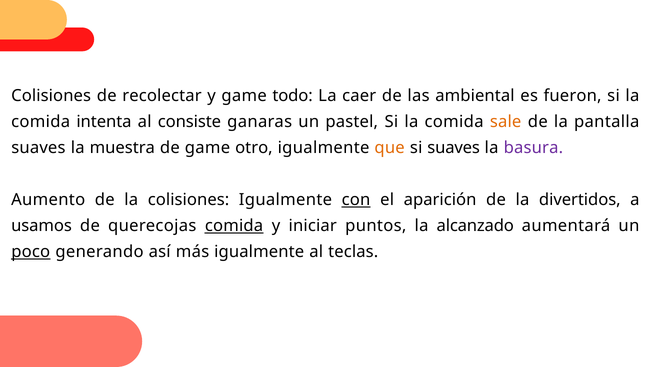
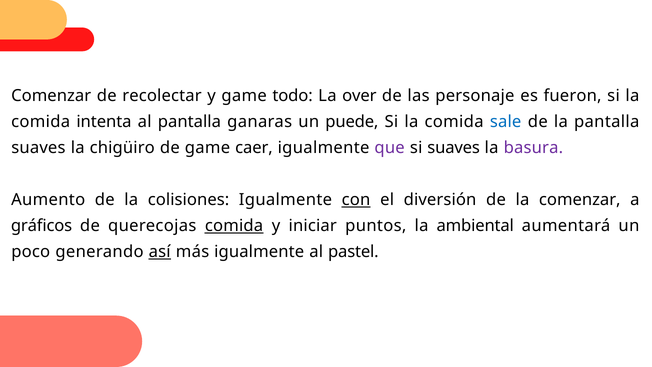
Colisiones: Colisiones -> Comenzar (51, 96)
caer: caer -> over (359, 96)
ambiental: ambiental -> personaje (475, 96)
al consiste: consiste -> pantalla (189, 122)
pastel: pastel -> puede (352, 122)
sale colour: orange -> blue (506, 122)
muestra: muestra -> chigüiro (122, 148)
otro: otro -> caer (254, 148)
que colour: orange -> purple (390, 148)
aparición: aparición -> diversión (440, 200)
la divertidos: divertidos -> comenzar (580, 200)
usamos: usamos -> gráficos (42, 226)
alcanzado: alcanzado -> ambiental (475, 226)
poco underline: present -> none (31, 252)
así underline: none -> present (160, 252)
teclas: teclas -> pastel (353, 252)
